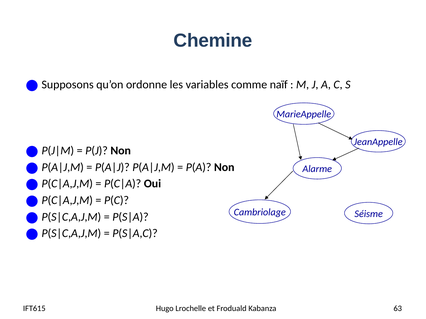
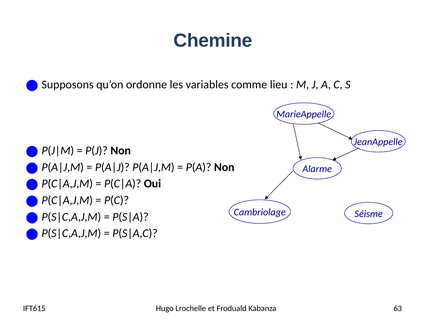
naïf: naïf -> lieu (279, 85)
